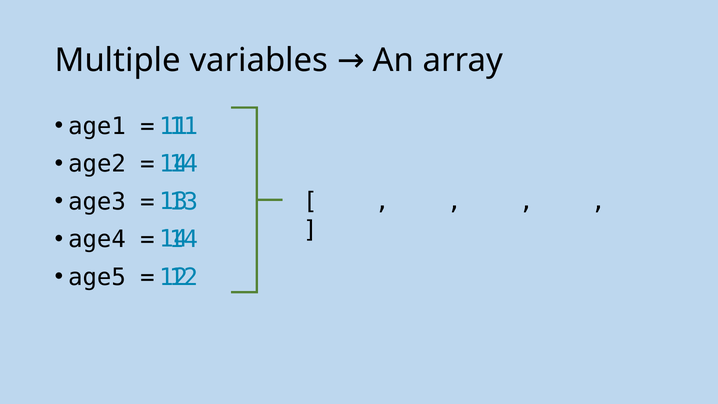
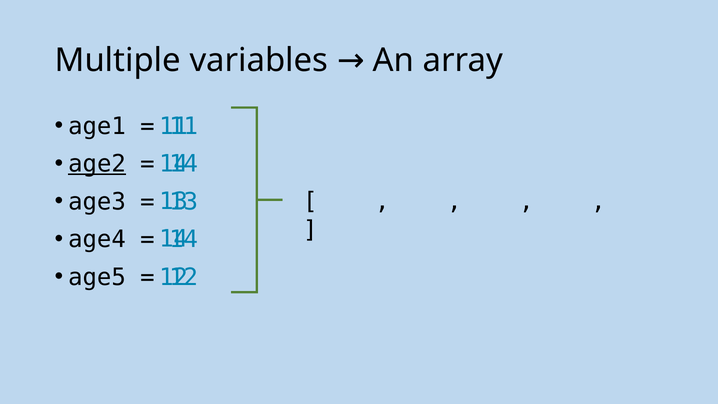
age2 underline: none -> present (97, 164)
